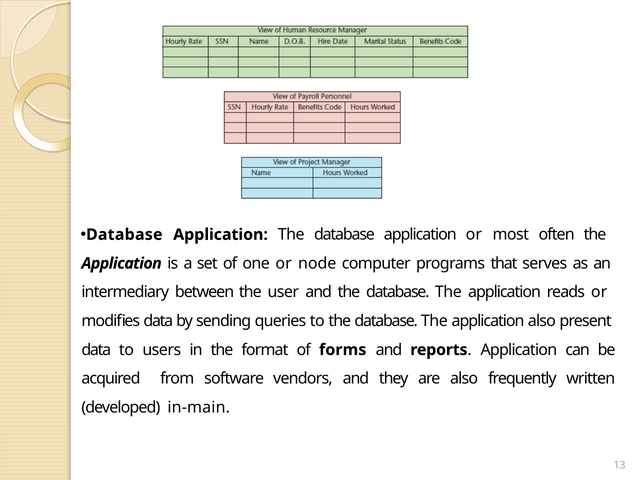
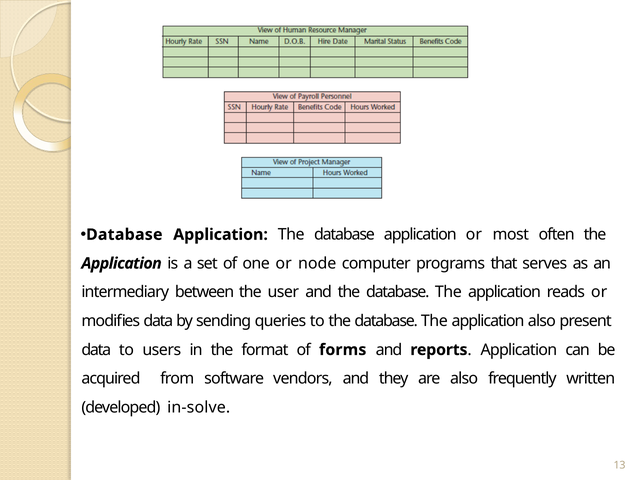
in-main: in-main -> in-solve (199, 407)
